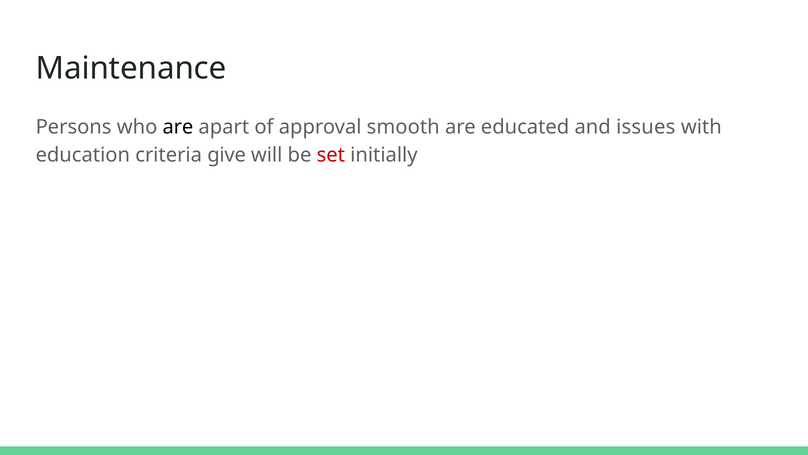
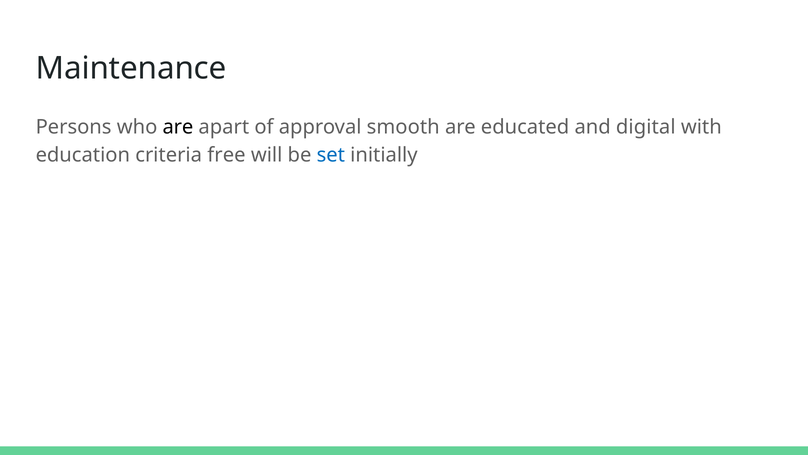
issues: issues -> digital (646, 127)
give: give -> free (226, 155)
set colour: red -> blue (331, 155)
